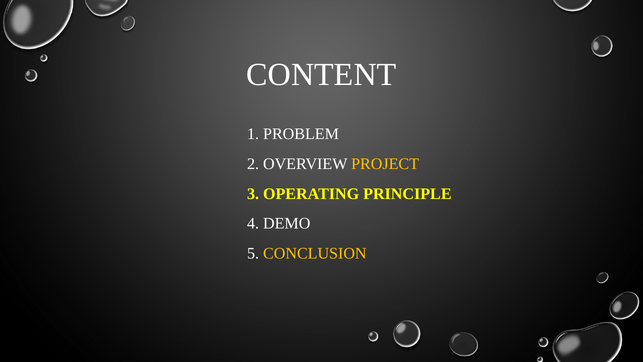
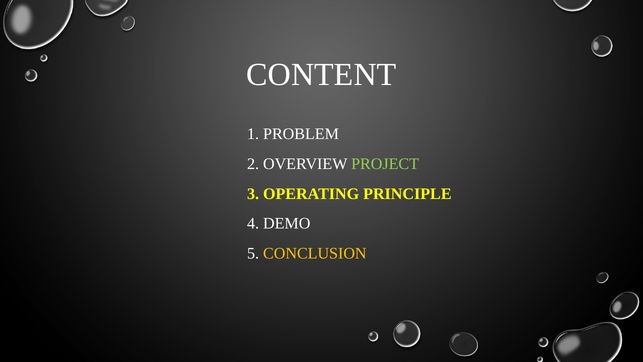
PROJECT colour: yellow -> light green (385, 164)
